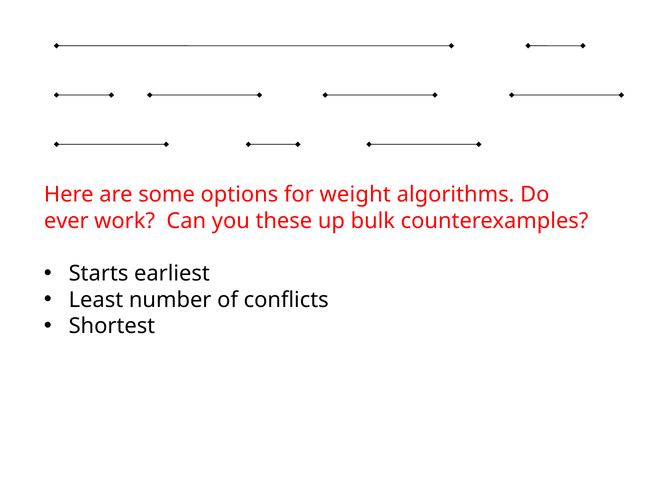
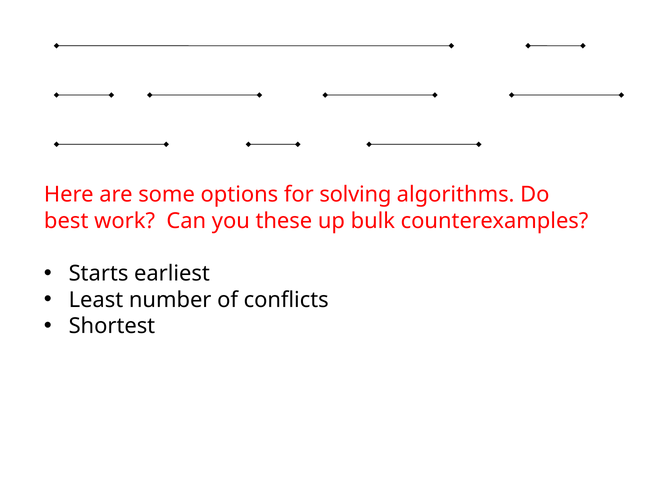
weight: weight -> solving (355, 195)
ever: ever -> best (66, 221)
